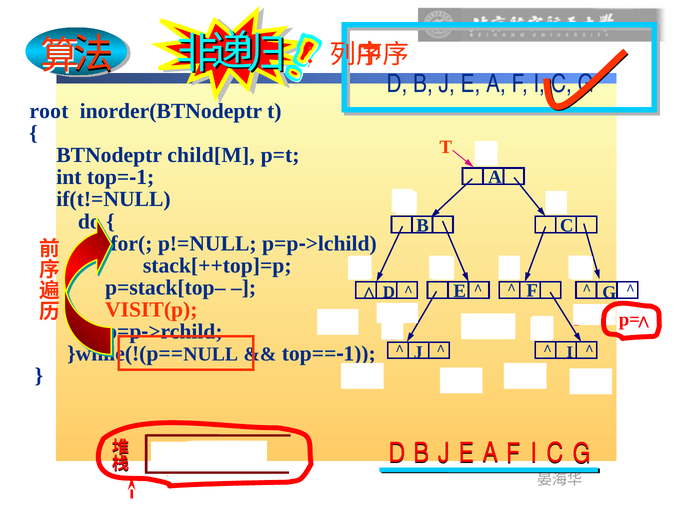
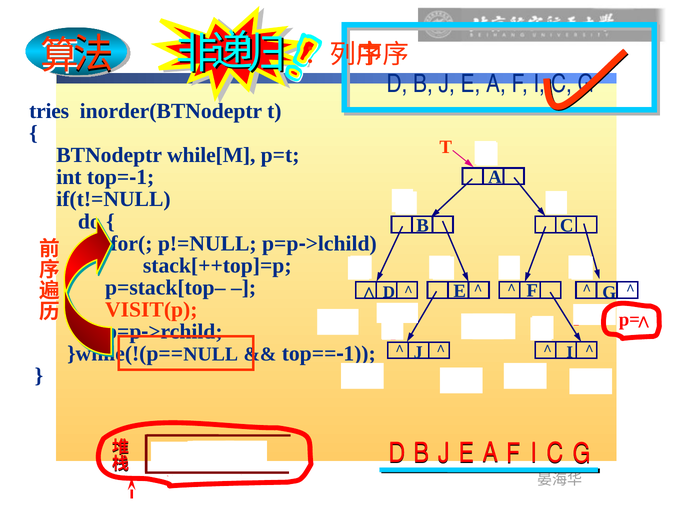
root: root -> tries (49, 112)
child[M: child[M -> while[M (211, 156)
